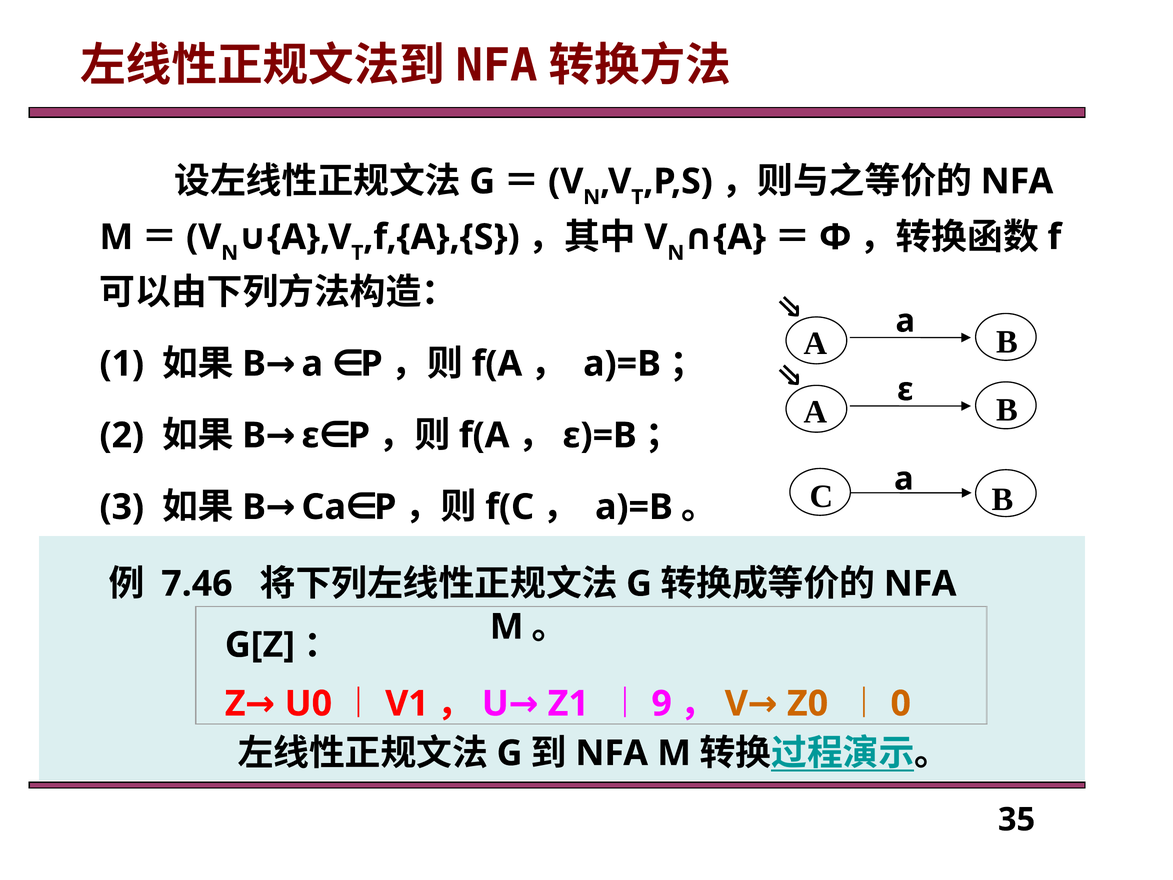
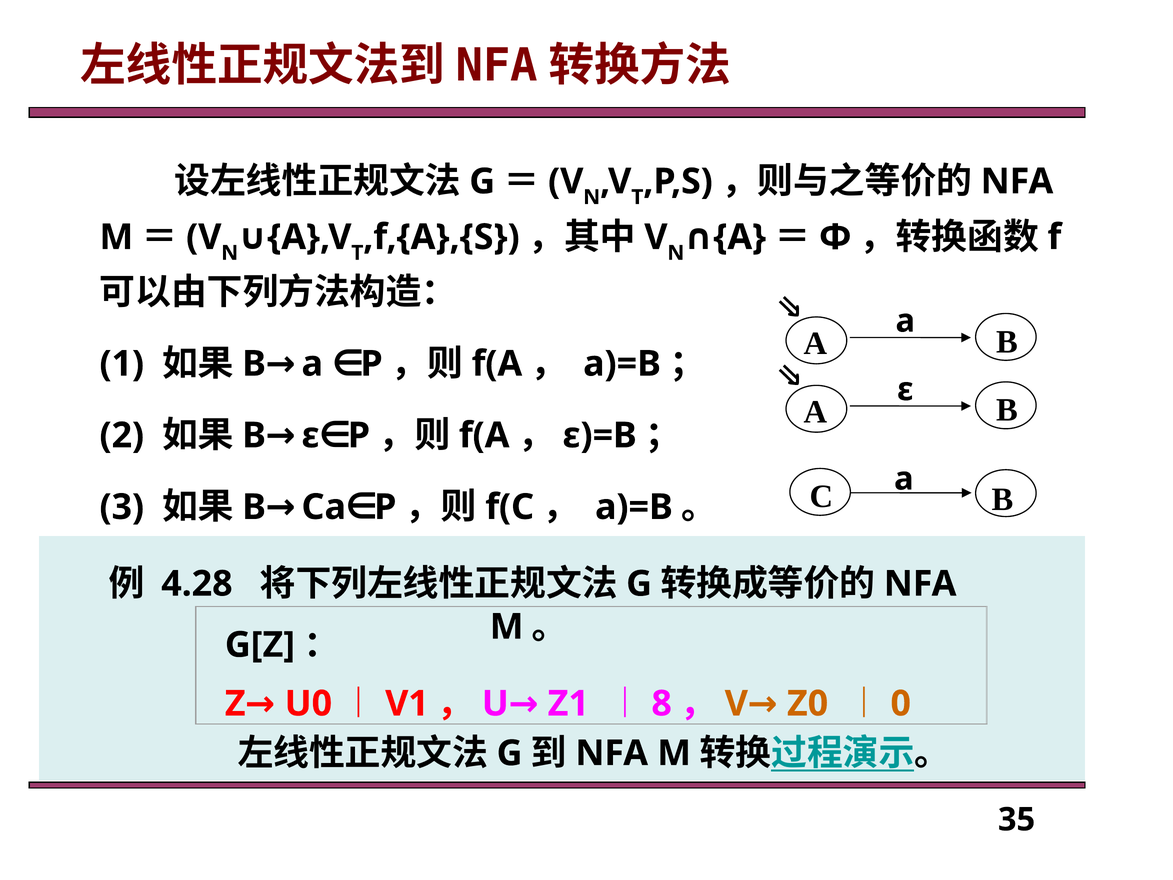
7.46: 7.46 -> 4.28 (197, 584)
9: 9 -> 8 (662, 703)
